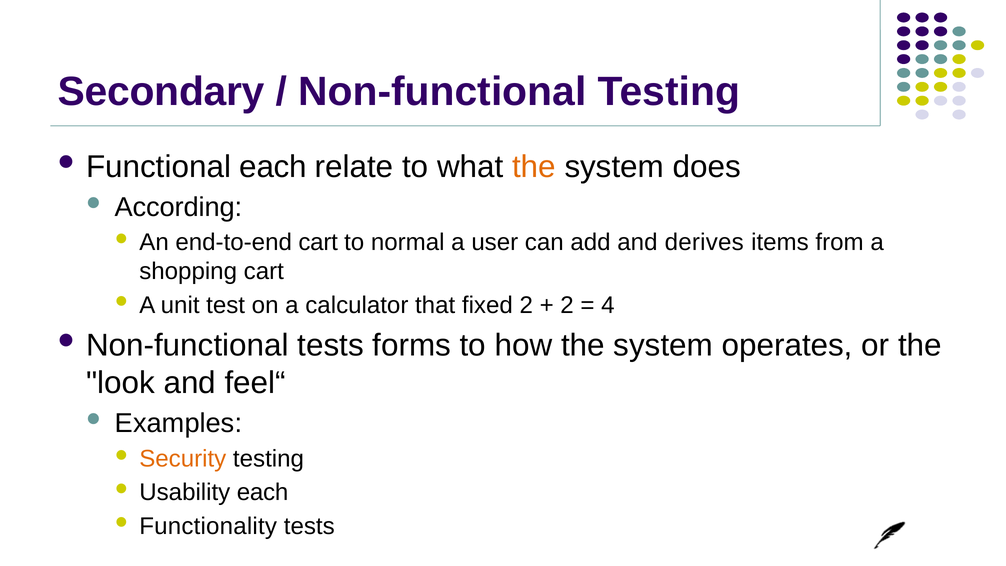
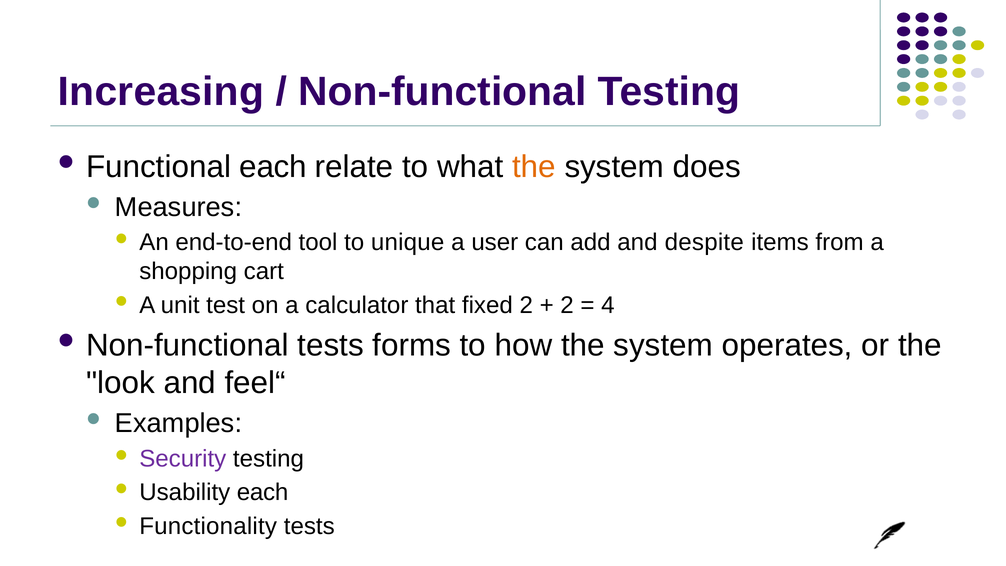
Secondary: Secondary -> Increasing (161, 92)
According: According -> Measures (179, 207)
end-to-end cart: cart -> tool (318, 242)
normal: normal -> unique (408, 242)
derives: derives -> despite (704, 242)
Security colour: orange -> purple (183, 459)
